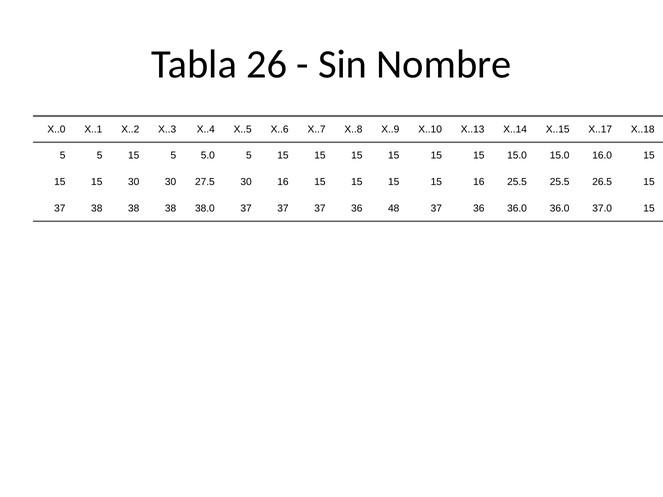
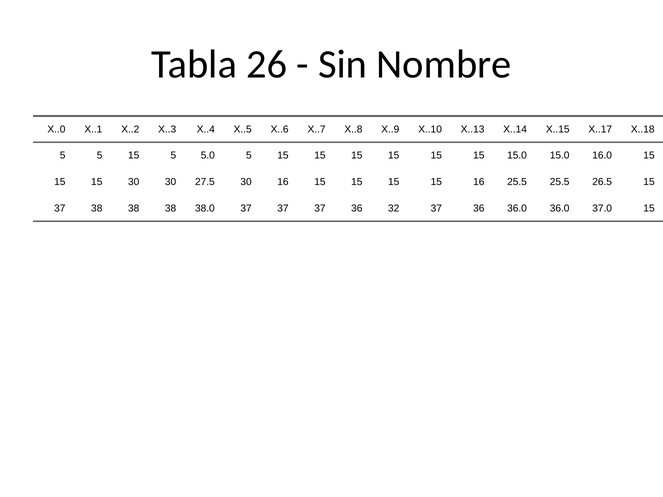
48: 48 -> 32 (394, 208)
